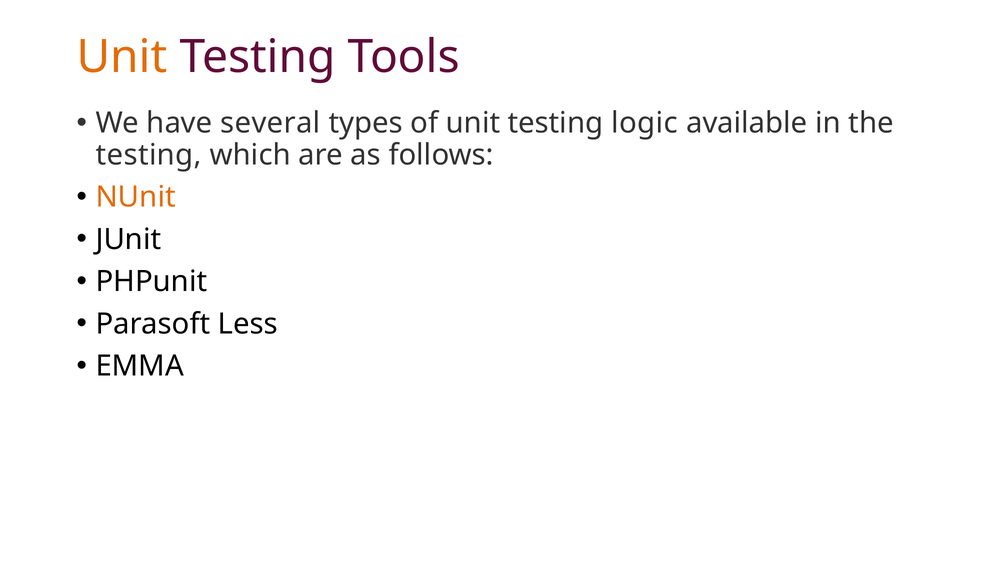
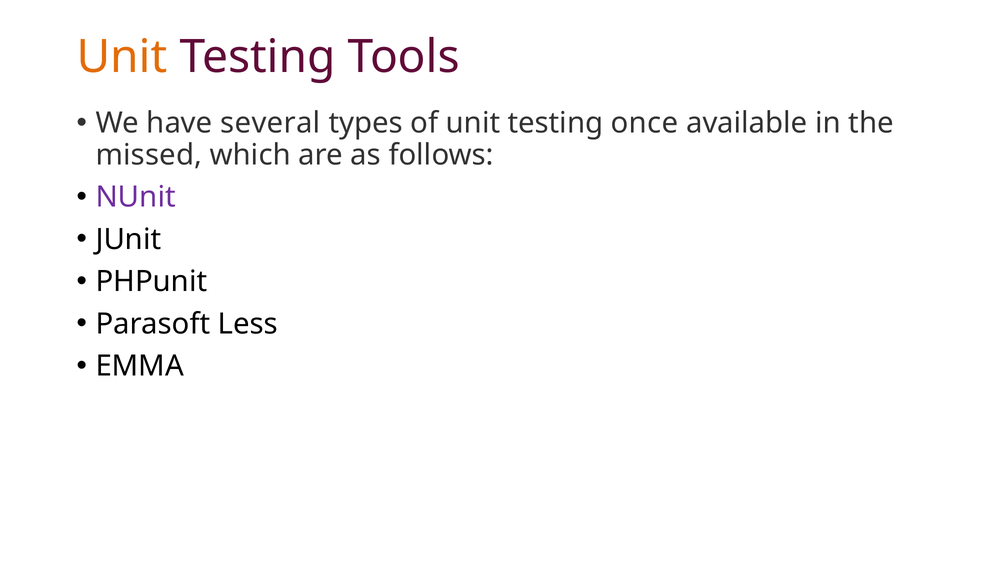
logic: logic -> once (645, 123)
testing: testing -> missed (149, 155)
NUnit colour: orange -> purple (136, 197)
